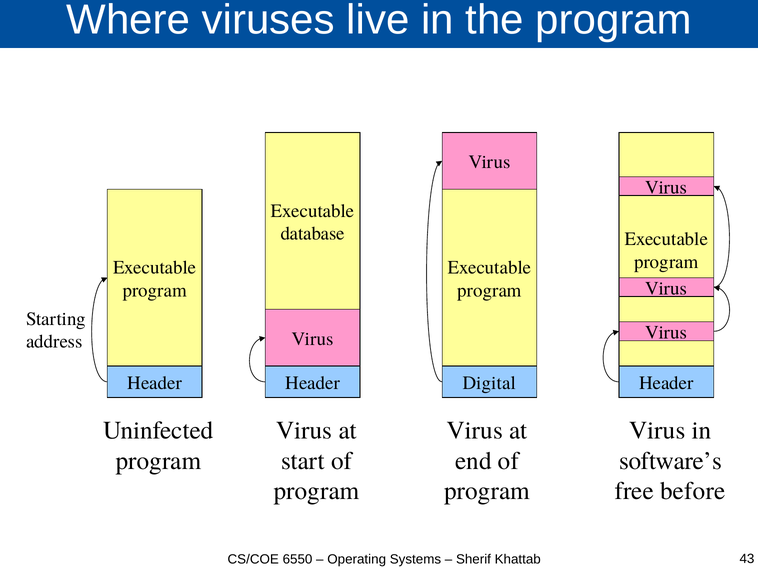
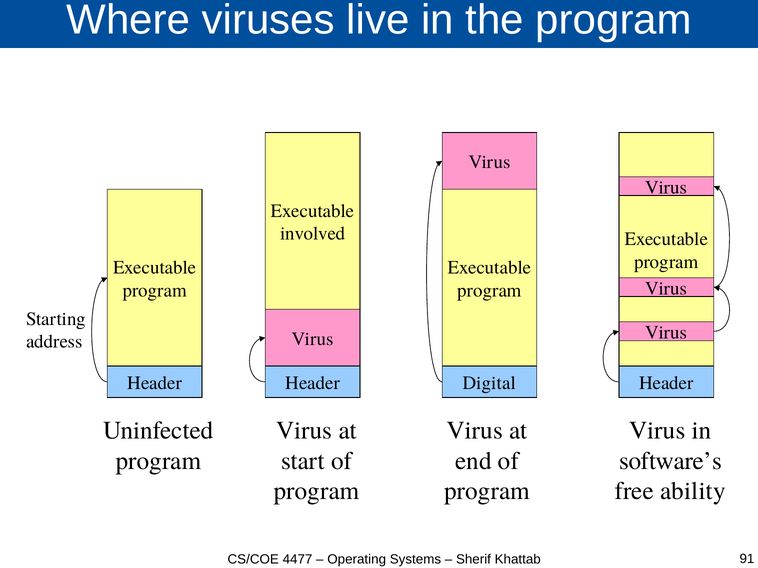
database: database -> involved (313, 234)
before: before -> ability (693, 491)
6550: 6550 -> 4477 (298, 560)
43: 43 -> 91 (747, 559)
